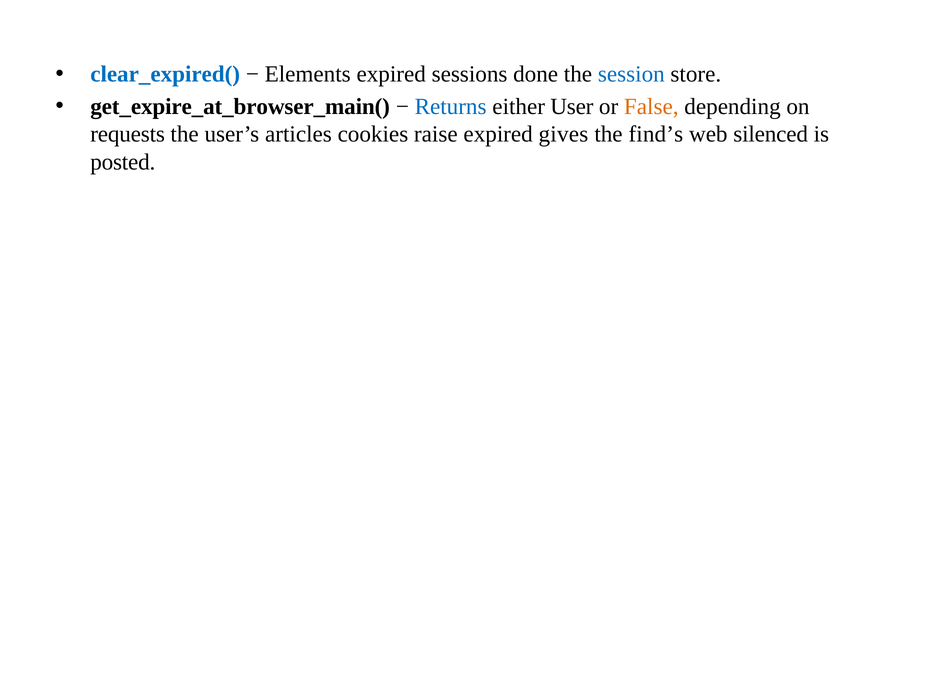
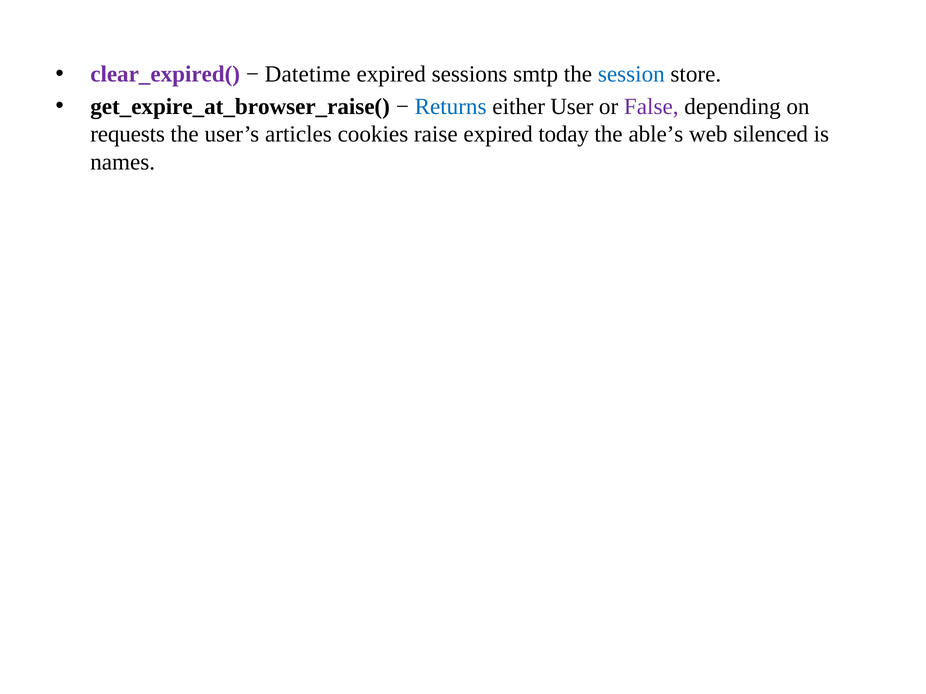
clear_expired( colour: blue -> purple (165, 74)
Elements: Elements -> Datetime (308, 74)
done: done -> smtp (536, 74)
get_expire_at_browser_main(: get_expire_at_browser_main( -> get_expire_at_browser_raise( (240, 107)
False colour: orange -> purple (651, 107)
gives: gives -> today (564, 134)
find’s: find’s -> able’s (656, 134)
posted: posted -> names (123, 162)
